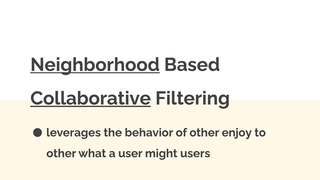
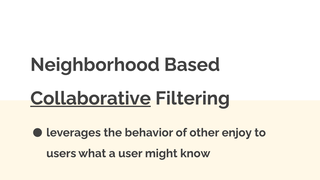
Neighborhood underline: present -> none (95, 65)
other: other -> users (61, 153)
users: users -> know (195, 153)
